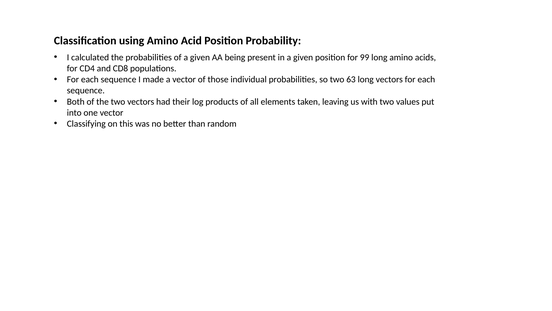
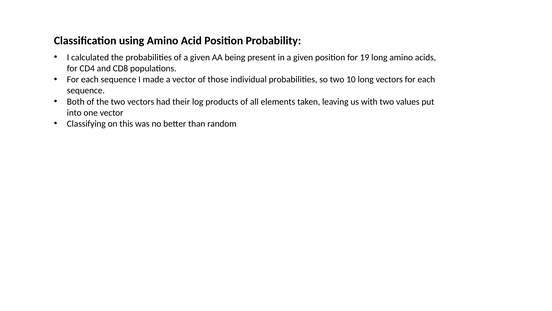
99: 99 -> 19 (365, 57)
63: 63 -> 10 (351, 79)
